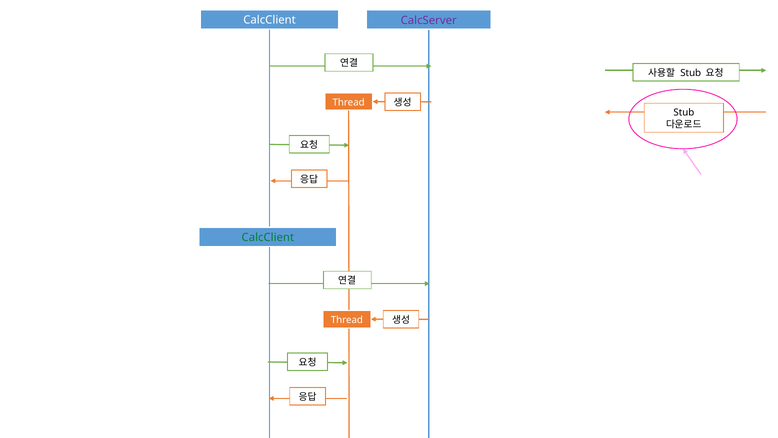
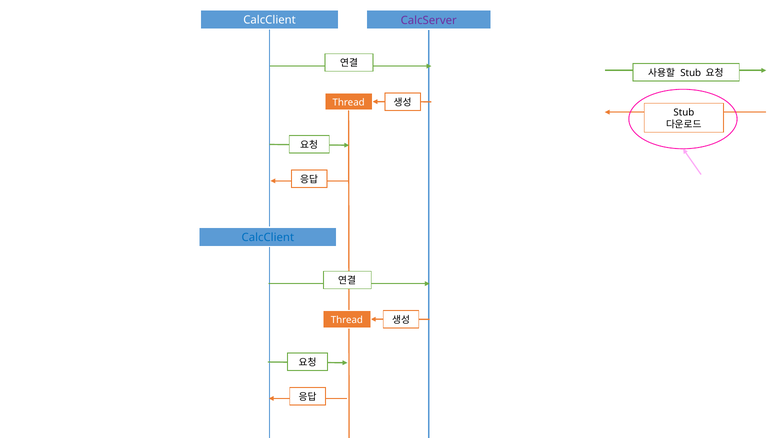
CalcClient colour: green -> blue (268, 238)
